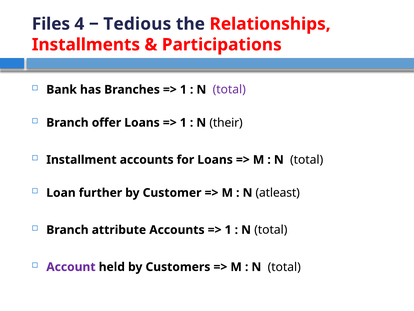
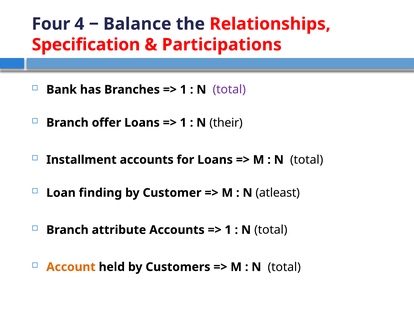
Files: Files -> Four (51, 24)
Tedious: Tedious -> Balance (137, 24)
Installments: Installments -> Specification (86, 45)
further: further -> finding (100, 193)
Account colour: purple -> orange (71, 267)
